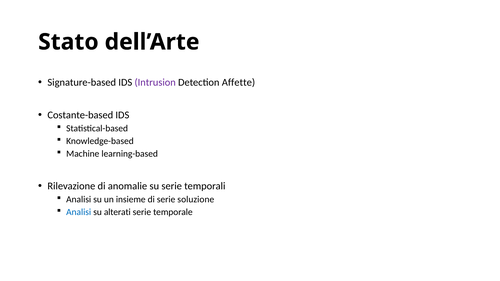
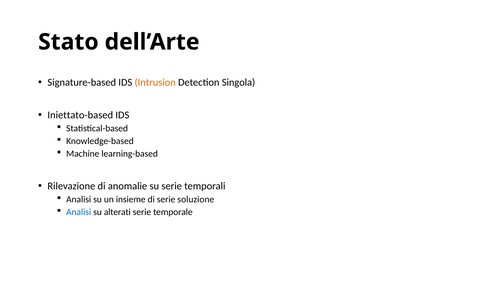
Intrusion colour: purple -> orange (155, 82)
Affette: Affette -> Singola (239, 82)
Costante-based: Costante-based -> Iniettato-based (80, 115)
